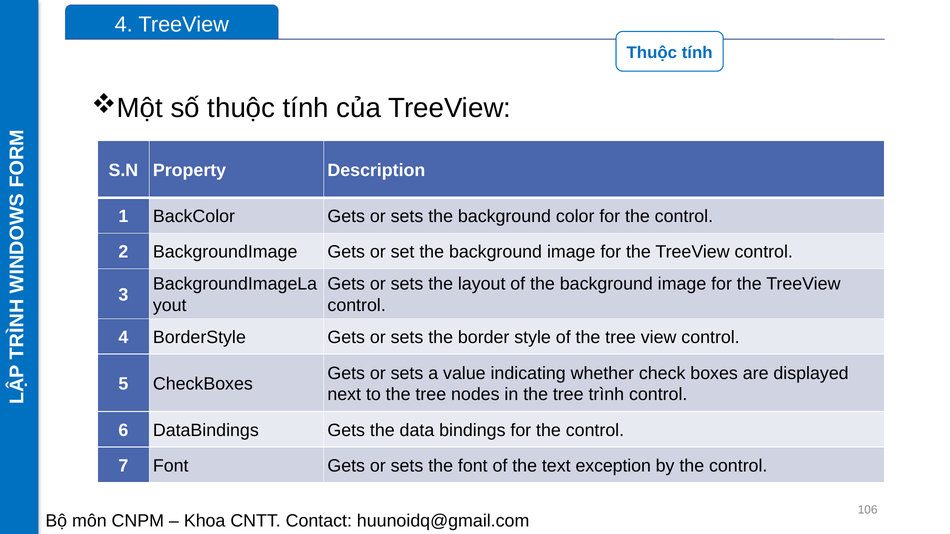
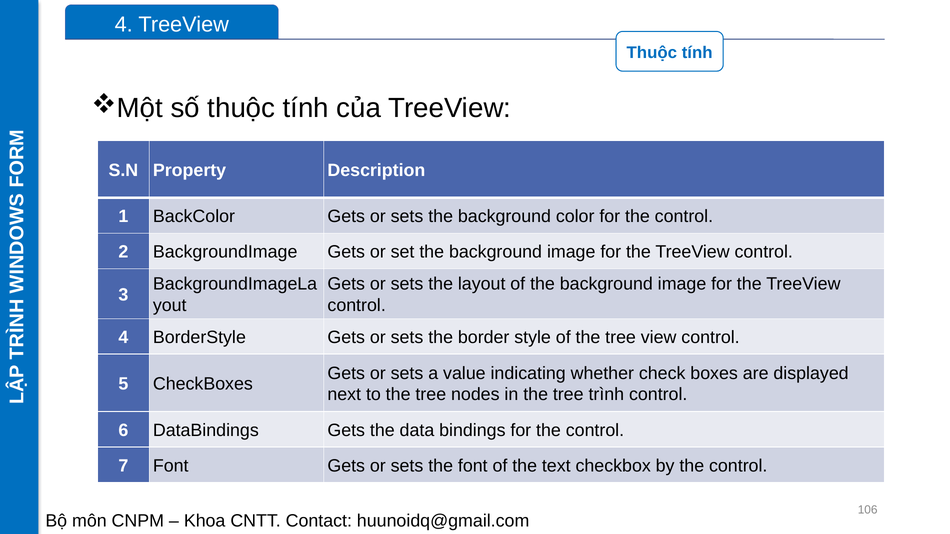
exception: exception -> checkbox (613, 466)
